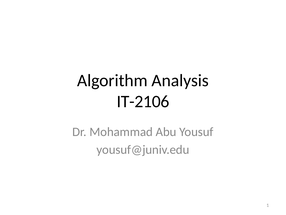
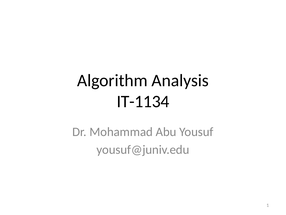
IT-2106: IT-2106 -> IT-1134 (143, 101)
